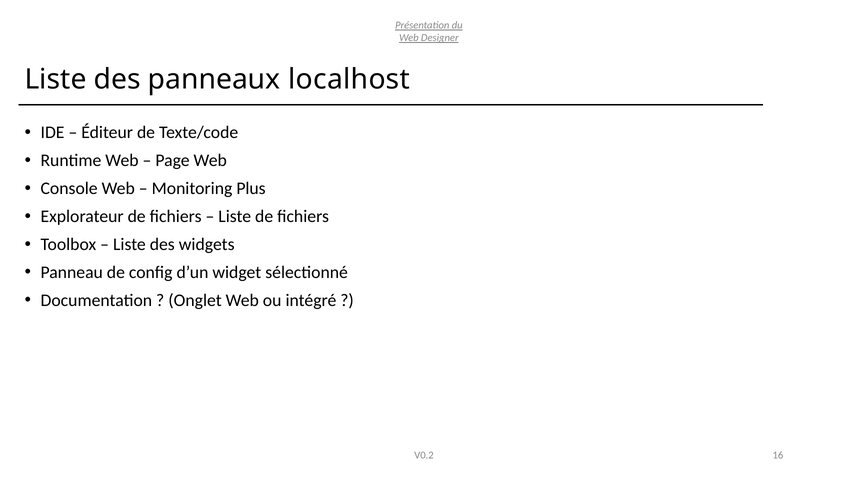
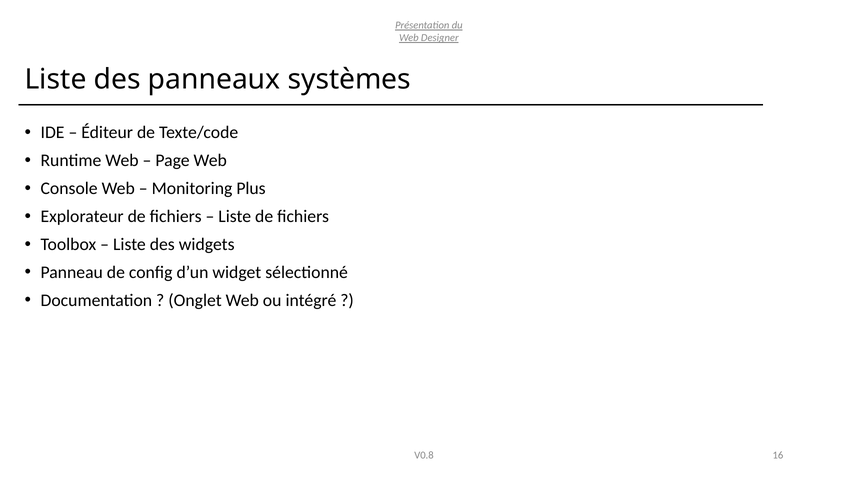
localhost: localhost -> systèmes (349, 79)
V0.2: V0.2 -> V0.8 (424, 455)
